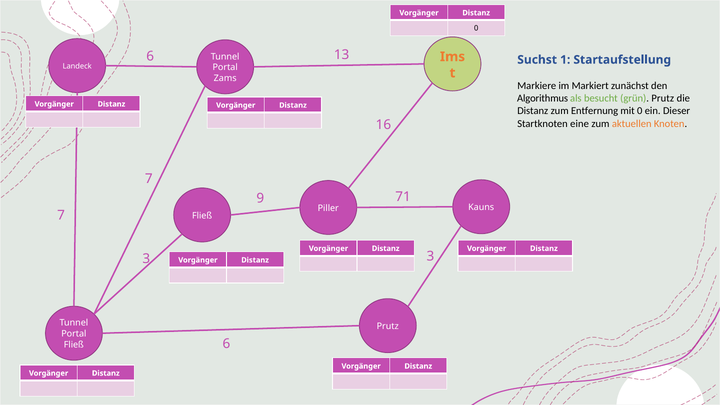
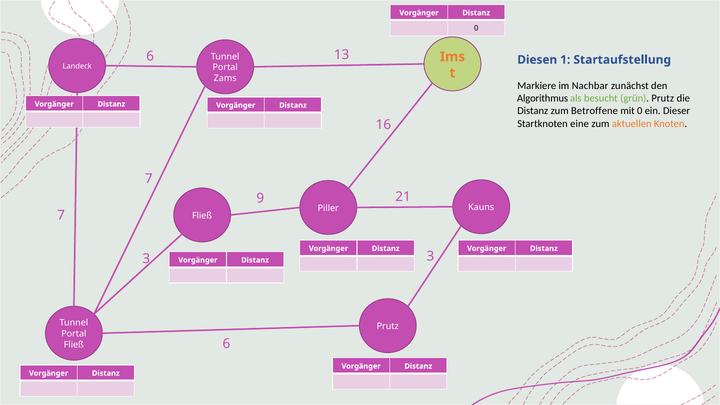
Suchst: Suchst -> Diesen (537, 60)
Markiert: Markiert -> Nachbar (590, 86)
Entfernung: Entfernung -> Betroffene (594, 111)
71: 71 -> 21 (403, 197)
